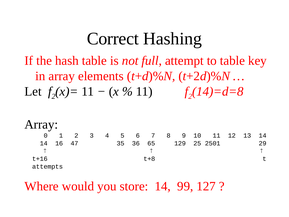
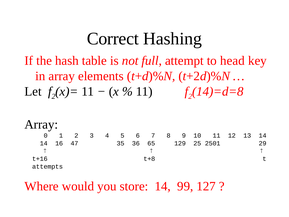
to table: table -> head (232, 61)
